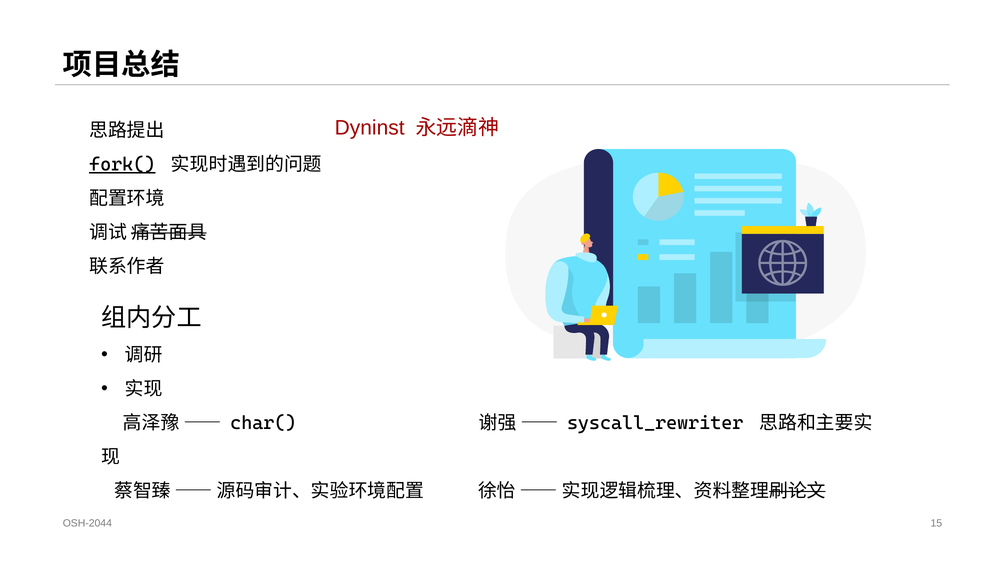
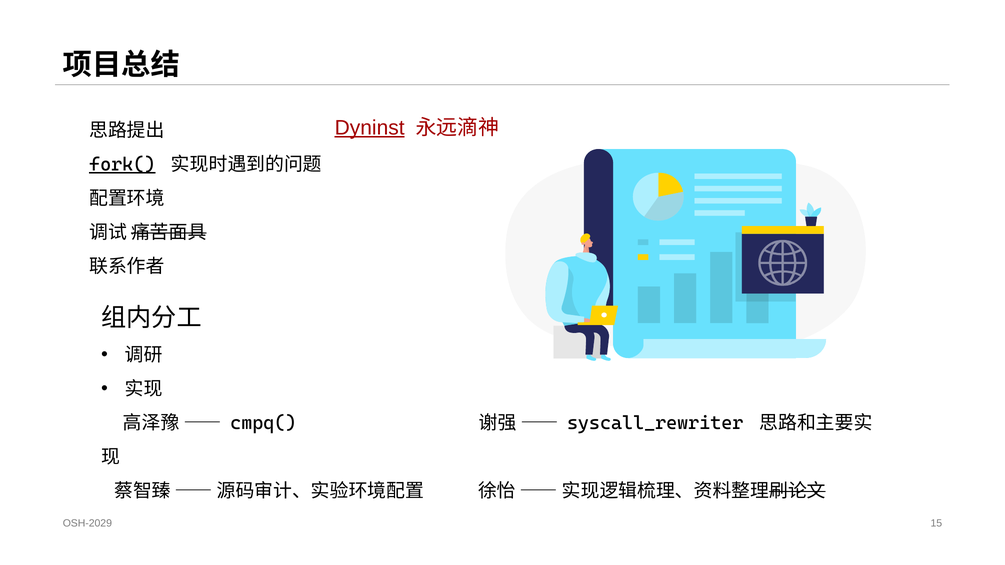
Dyninst underline: none -> present (370, 128)
char(: char( -> cmpq( (263, 423)
OSH-2044: OSH-2044 -> OSH-2029 (87, 524)
